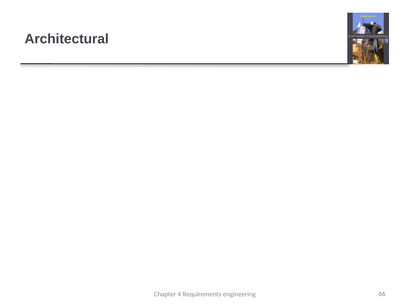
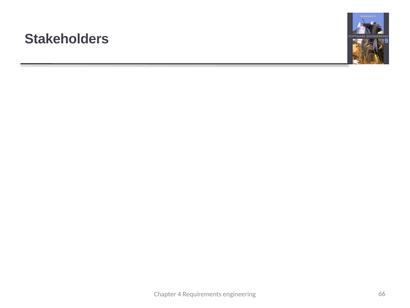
Architectural: Architectural -> Stakeholders (67, 39)
